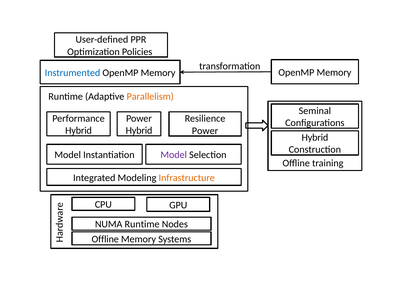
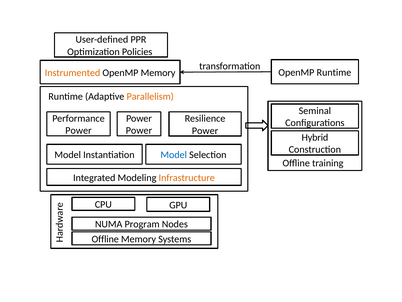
Instrumented colour: blue -> orange (73, 73)
Memory: Memory -> Runtime (334, 72)
Hybrid: Hybrid -> Power (78, 130)
Hybrid: Hybrid -> Power (139, 130)
Model colour: purple -> blue (174, 155)
NUMA Runtime: Runtime -> Program (142, 224)
